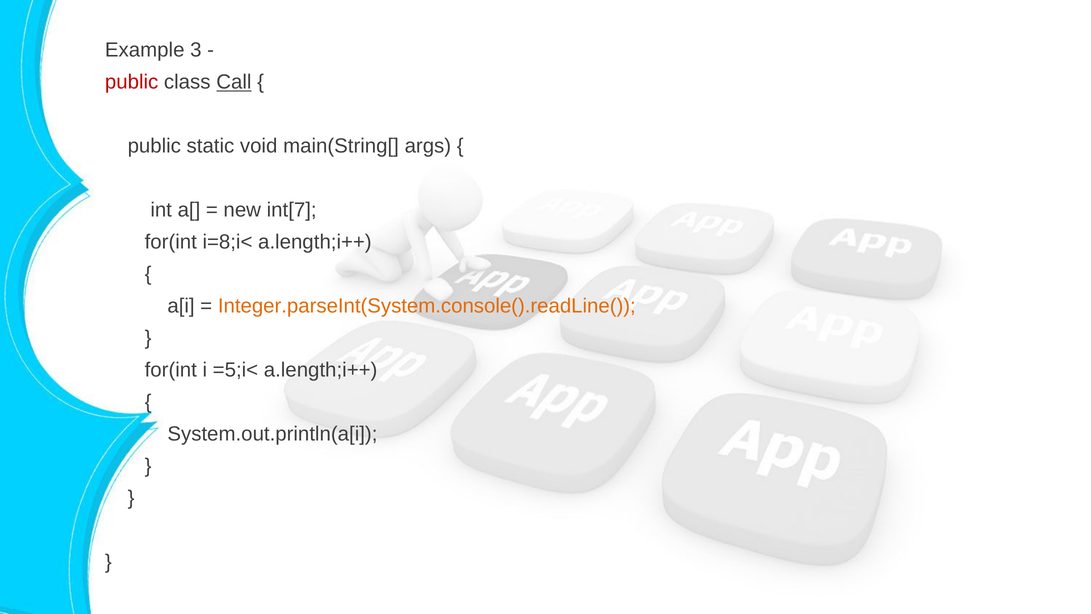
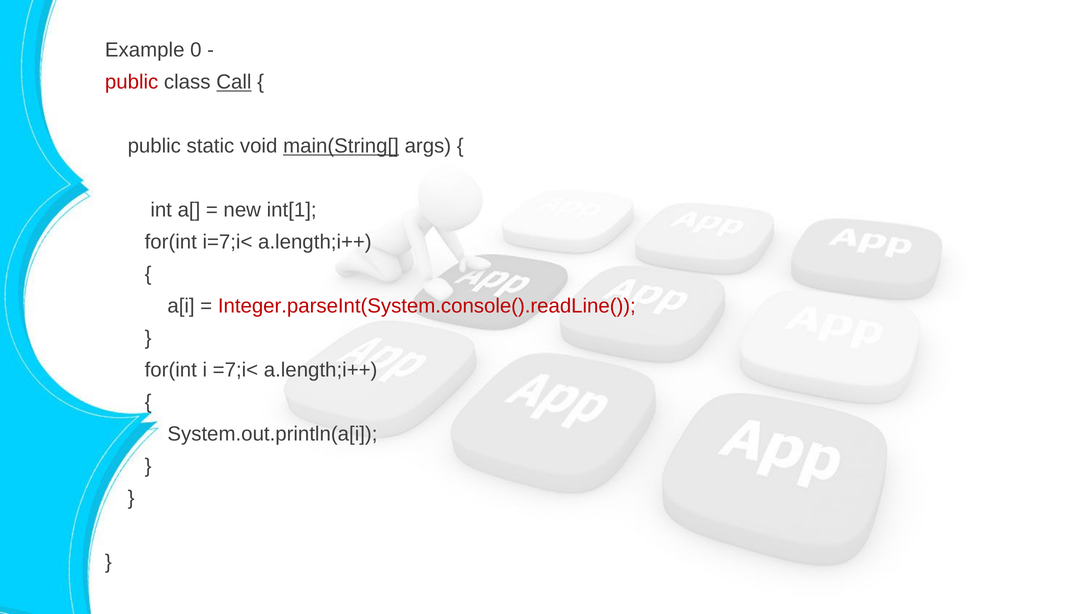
3: 3 -> 0 (196, 50)
main(String[ underline: none -> present (341, 146)
int[7: int[7 -> int[1 (292, 210)
i=8;i<: i=8;i< -> i=7;i< (227, 242)
Integer.parseInt(System.console().readLine( colour: orange -> red (427, 306)
=5;i<: =5;i< -> =7;i< (235, 370)
